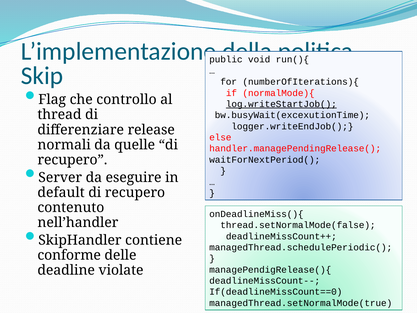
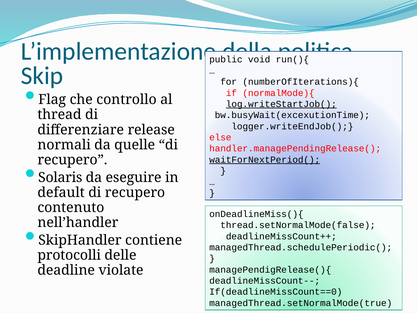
waitForNextPeriod( underline: none -> present (265, 160)
Server: Server -> Solaris (60, 177)
conforme: conforme -> protocolli (69, 255)
